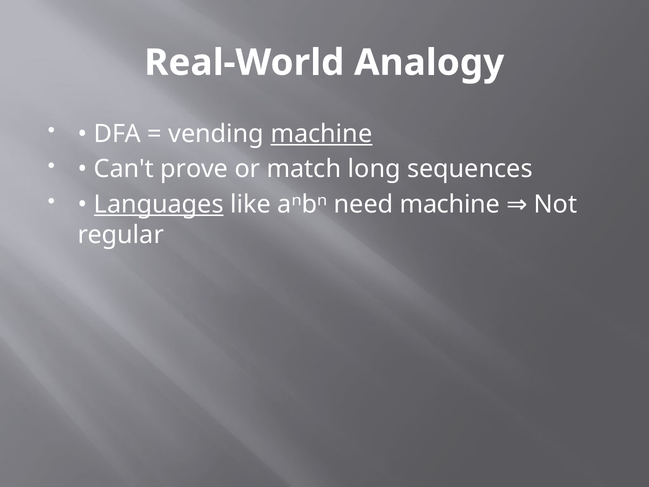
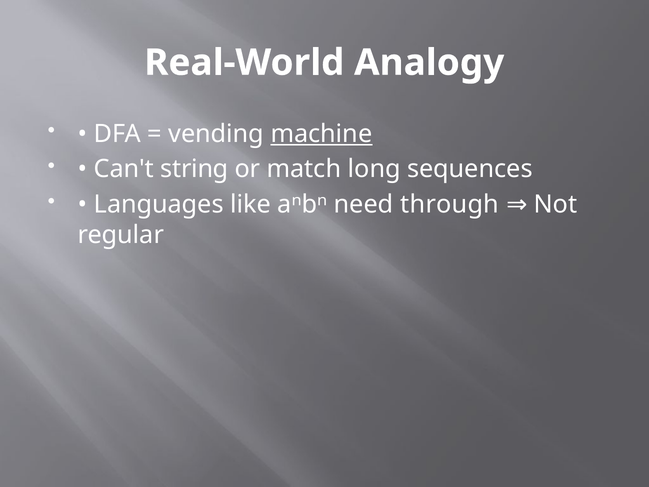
prove: prove -> string (194, 169)
Languages underline: present -> none (159, 204)
need machine: machine -> through (450, 204)
